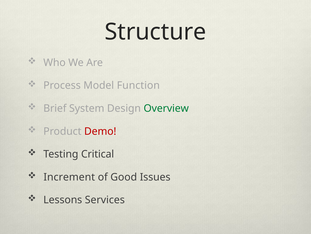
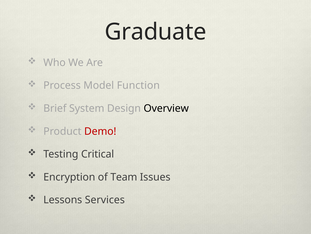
Structure: Structure -> Graduate (156, 32)
Overview colour: green -> black (166, 108)
Increment: Increment -> Encryption (69, 177)
Good: Good -> Team (124, 177)
